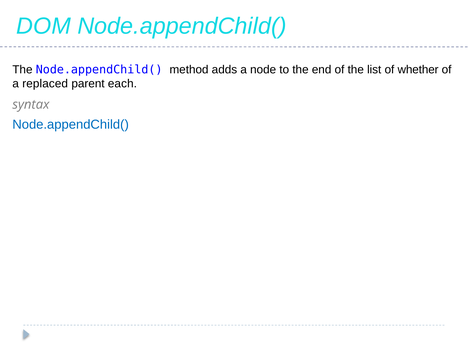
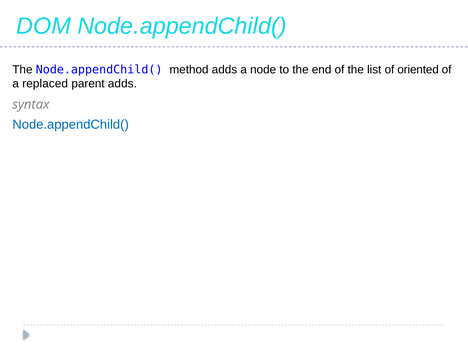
whether: whether -> oriented (418, 70)
parent each: each -> adds (122, 84)
